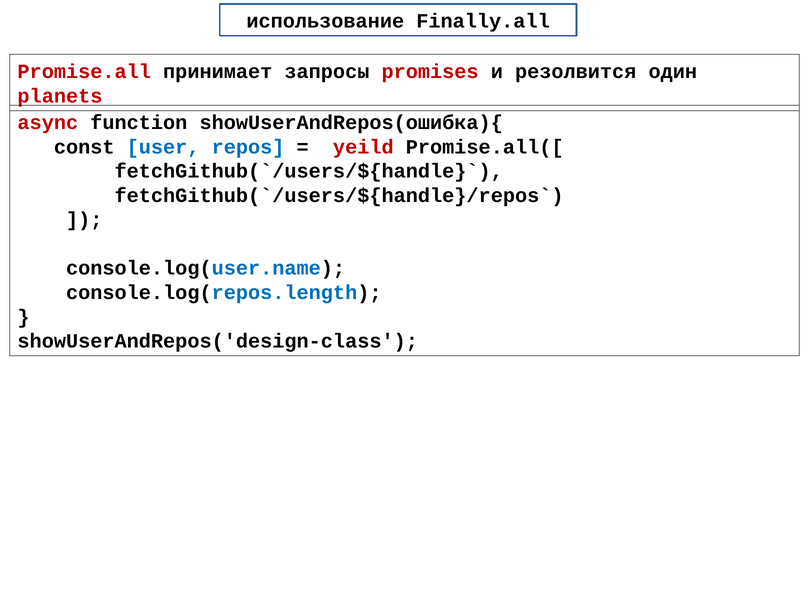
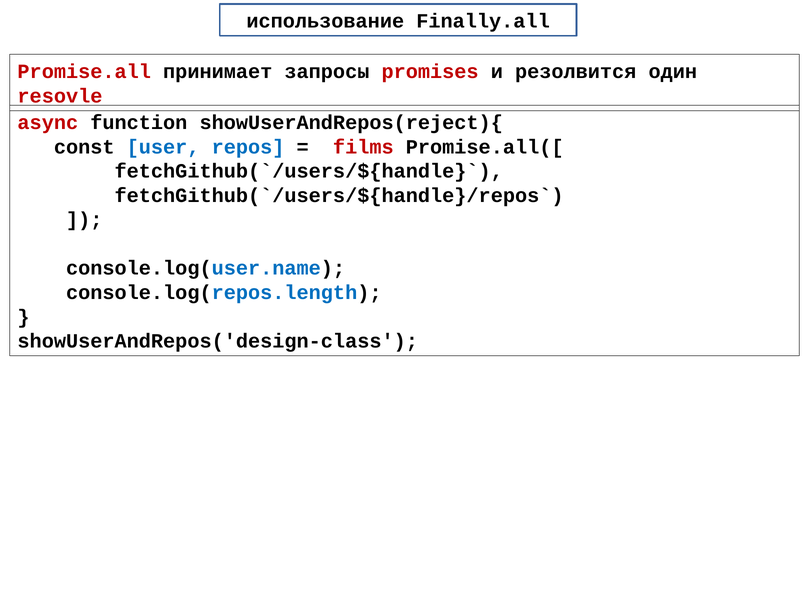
planets: planets -> resovle (60, 96)
showUserAndRepos(ошибка){: showUserAndRepos(ошибка){ -> showUserAndRepos(reject){ (351, 123)
yeild: yeild -> films (363, 147)
